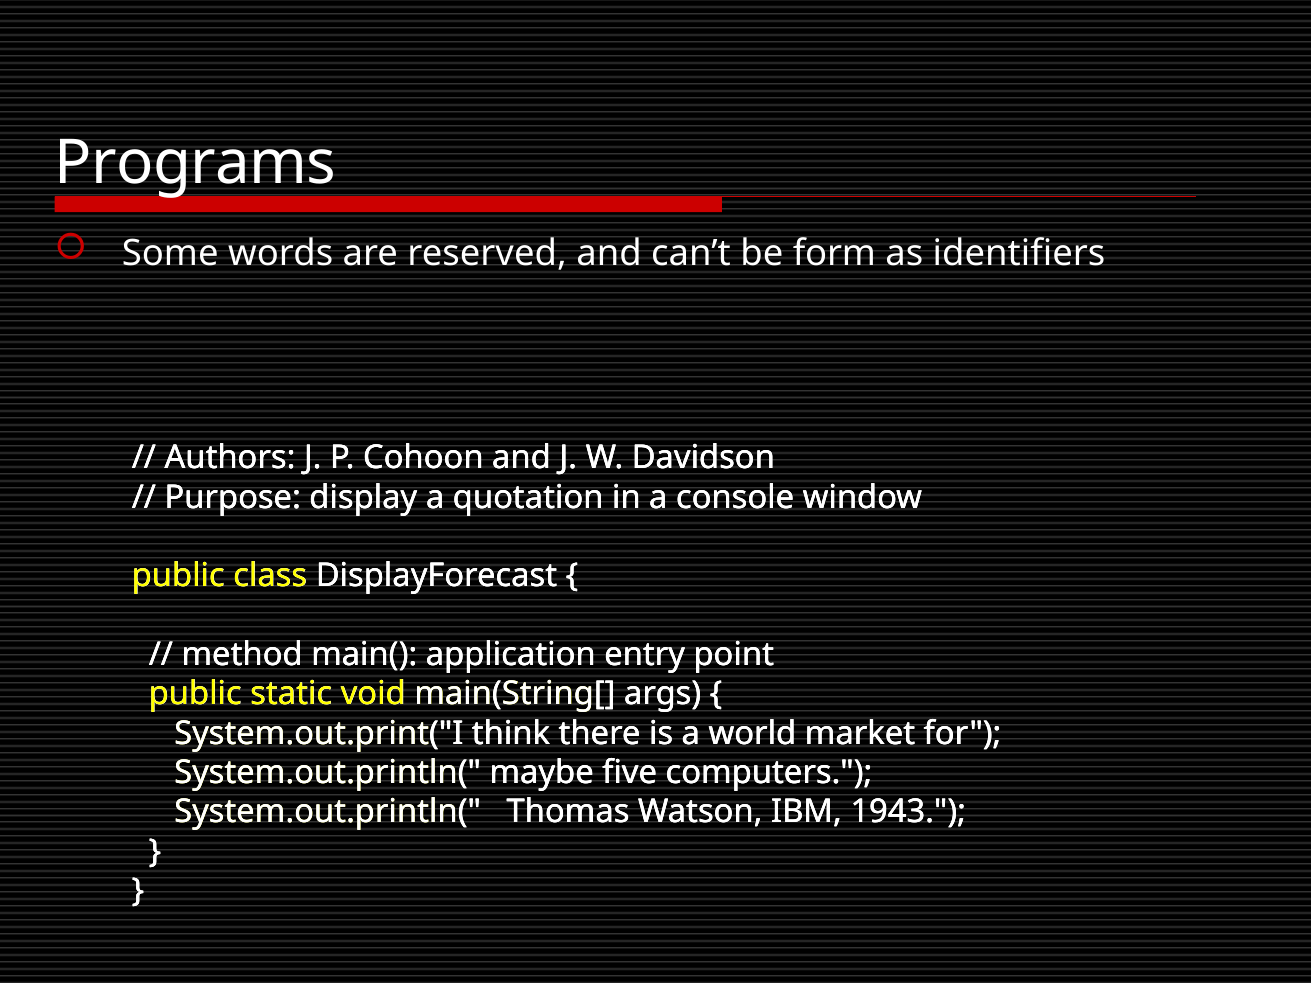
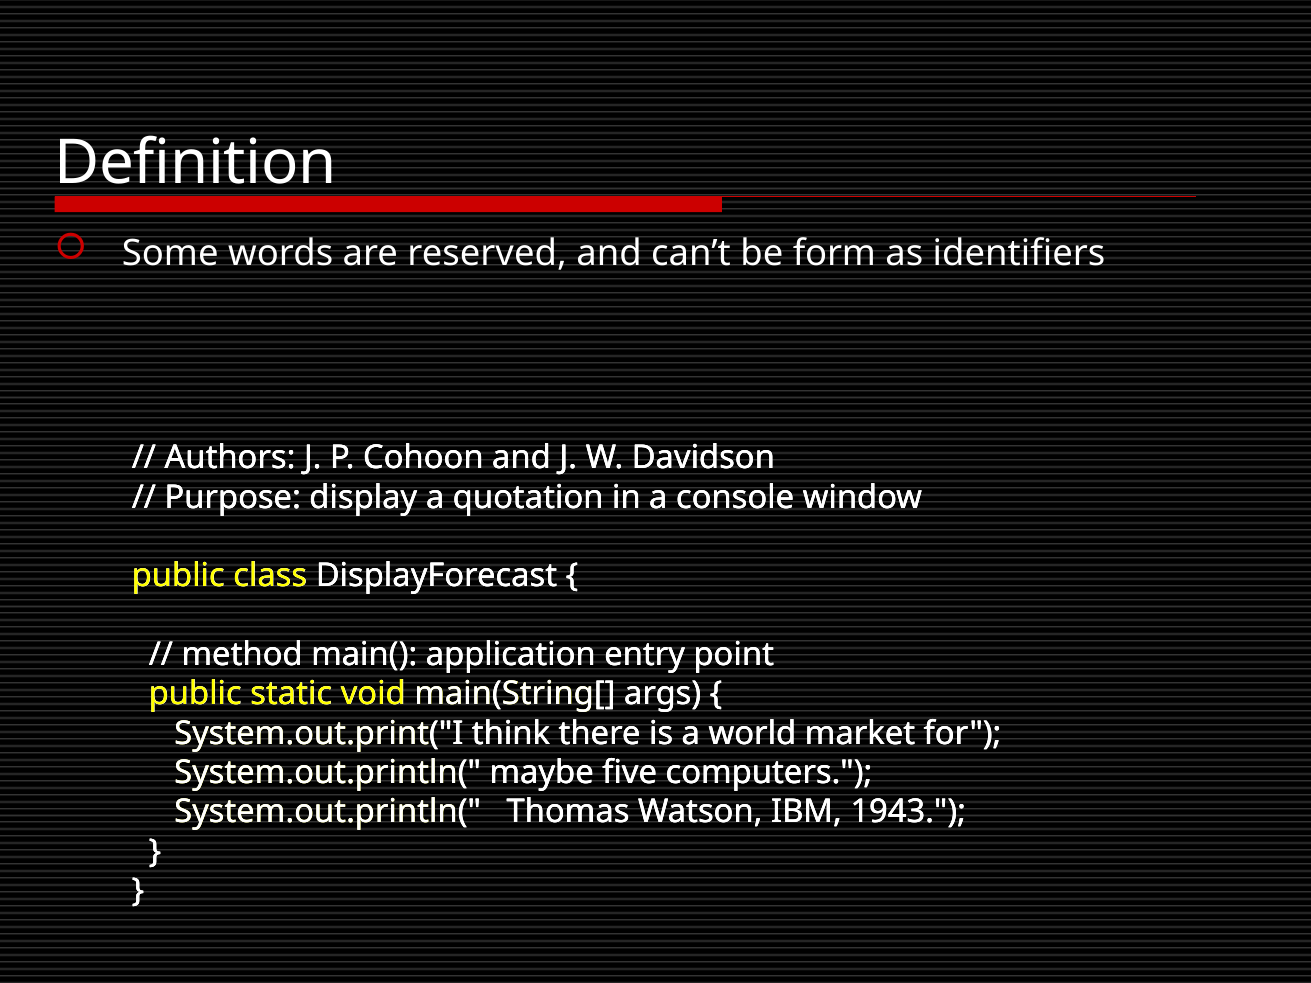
Programs: Programs -> Definition (195, 163)
